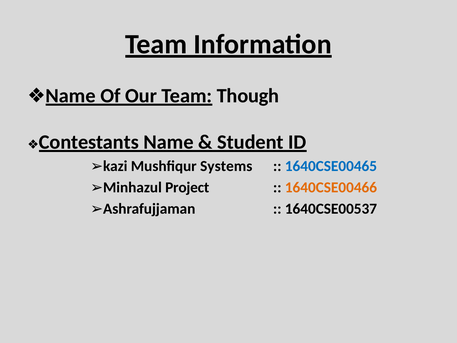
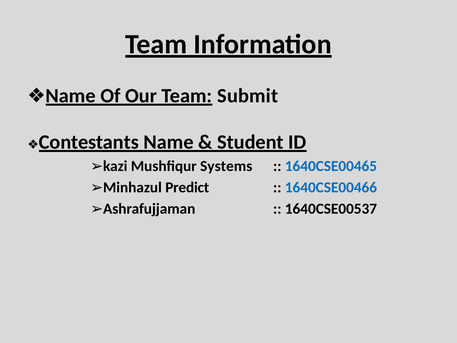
Though: Though -> Submit (248, 96)
Project: Project -> Predict (187, 187)
1640CSE00466 colour: orange -> blue (331, 187)
